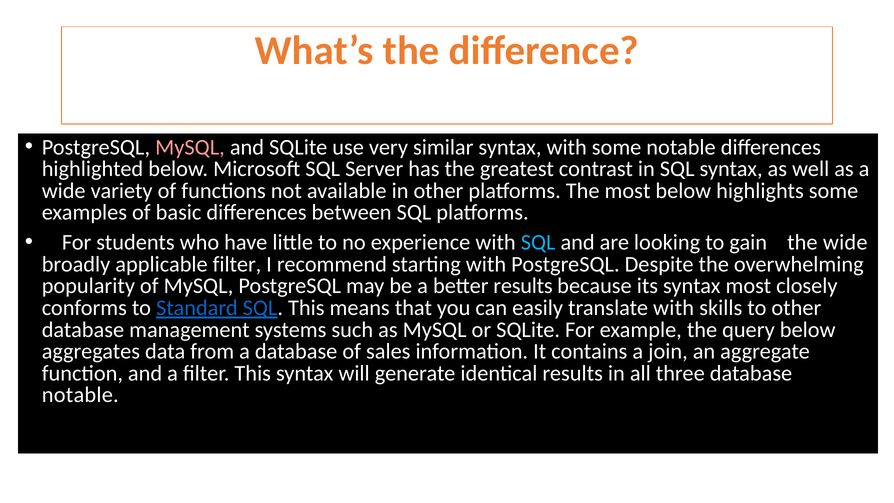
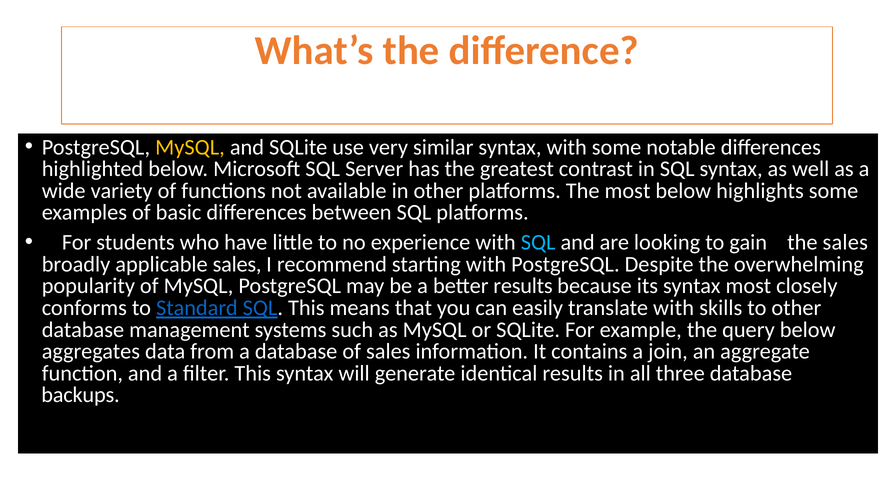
MySQL colour: pink -> yellow (190, 147)
the wide: wide -> sales (845, 242)
applicable filter: filter -> sales (237, 264)
notable: notable -> backups (81, 395)
